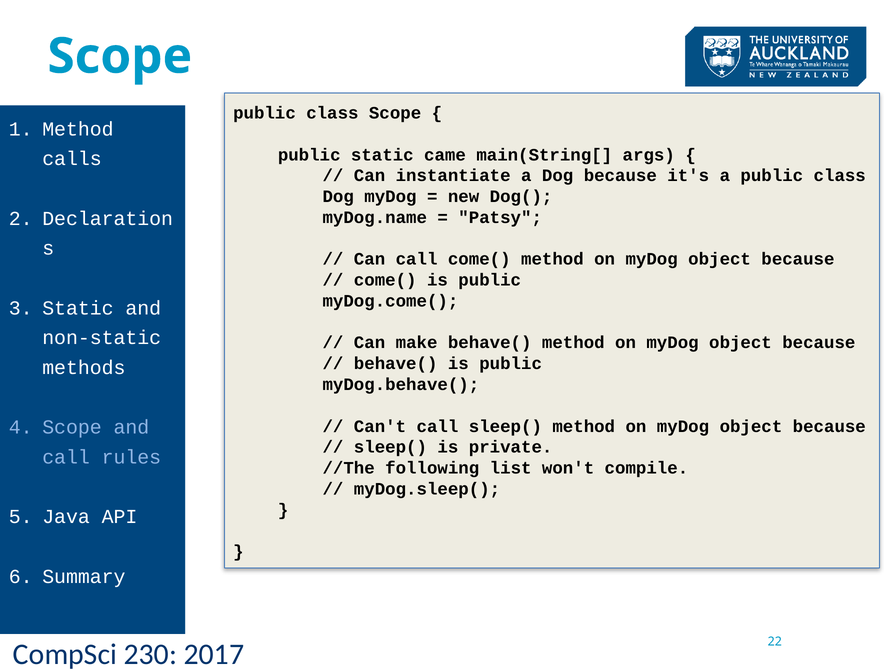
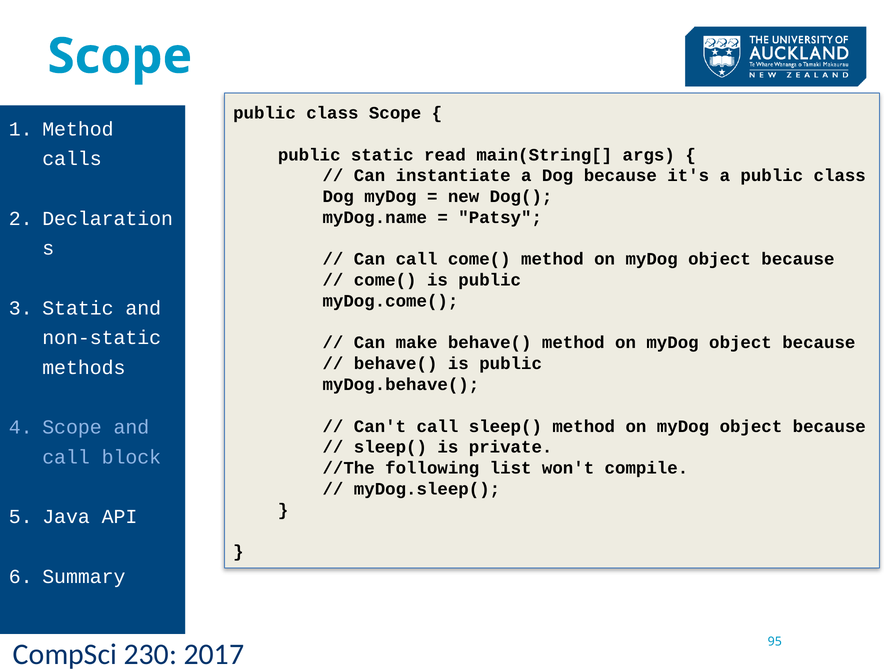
came: came -> read (445, 155)
rules: rules -> block (131, 457)
22: 22 -> 95 (775, 641)
